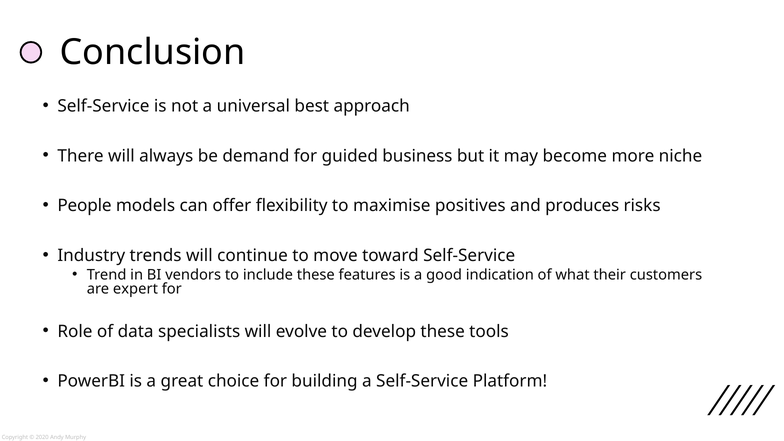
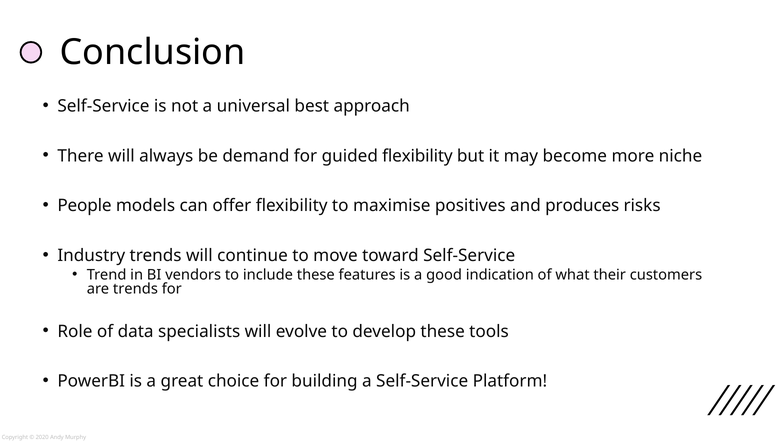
guided business: business -> flexibility (417, 156)
are expert: expert -> trends (135, 289)
